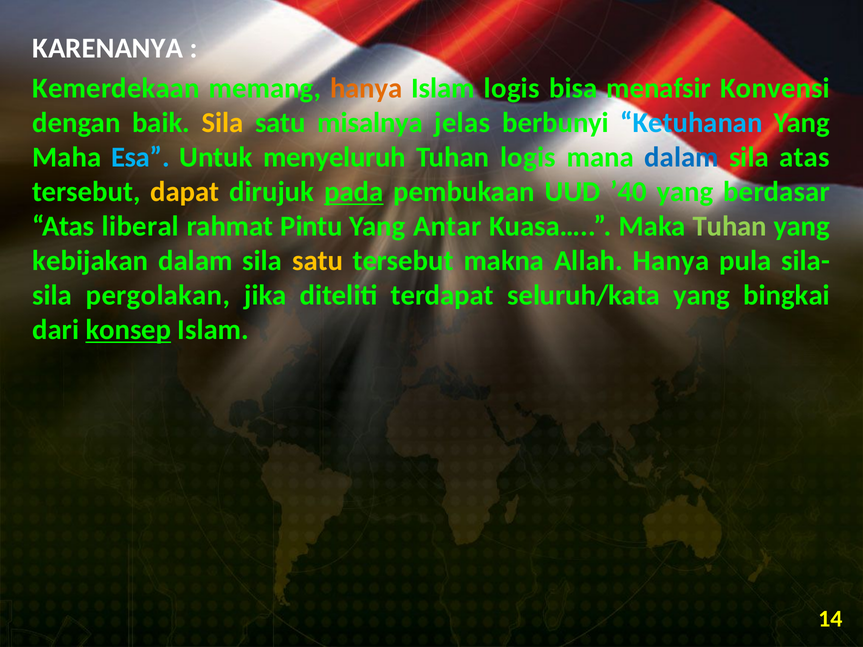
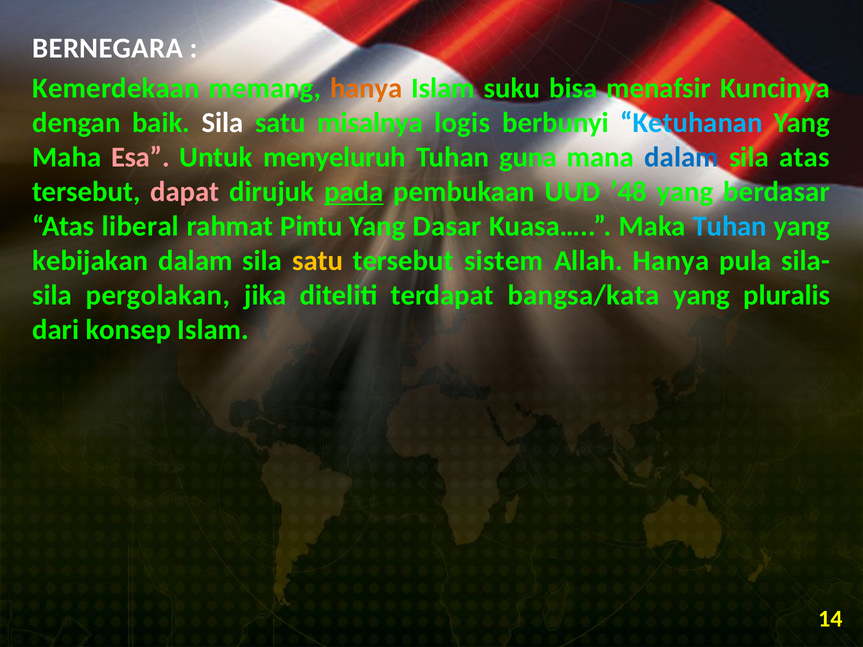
KARENANYA: KARENANYA -> BERNEGARA (108, 48)
Islam logis: logis -> suku (512, 88)
Konvensi: Konvensi -> Kuncinya (775, 88)
Sila colour: yellow -> white (223, 123)
jelas: jelas -> logis (462, 123)
Esa colour: light blue -> pink (140, 157)
Tuhan logis: logis -> guna (528, 157)
dapat colour: yellow -> pink (185, 192)
’40: ’40 -> ’48 (629, 192)
Antar: Antar -> Dasar (447, 227)
Tuhan colour: light green -> light blue (730, 227)
makna: makna -> sistem (504, 261)
seluruh/kata: seluruh/kata -> bangsa/kata (583, 296)
bingkai: bingkai -> pluralis (787, 296)
konsep underline: present -> none (128, 330)
